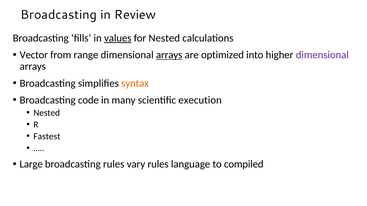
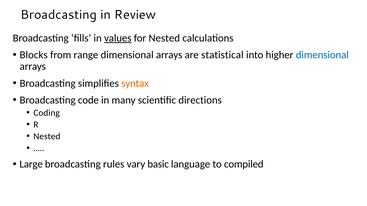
Vector: Vector -> Blocks (34, 55)
arrays underline: present -> none (169, 55)
optimized: optimized -> statistical (222, 55)
dimensional colour: purple -> blue (322, 55)
execution: execution -> directions (200, 100)
Nested: Nested -> Coding (47, 113)
Fastest: Fastest -> Nested (47, 137)
vary rules: rules -> basic (158, 164)
